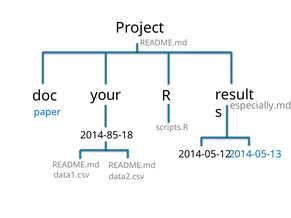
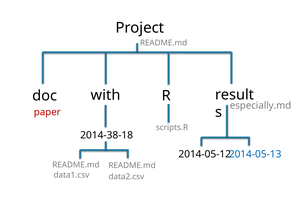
your: your -> with (106, 95)
paper colour: blue -> red (47, 112)
2014-85-18: 2014-85-18 -> 2014-38-18 (107, 135)
